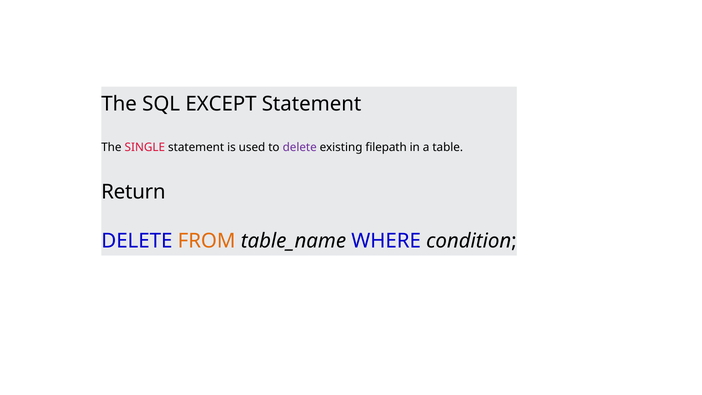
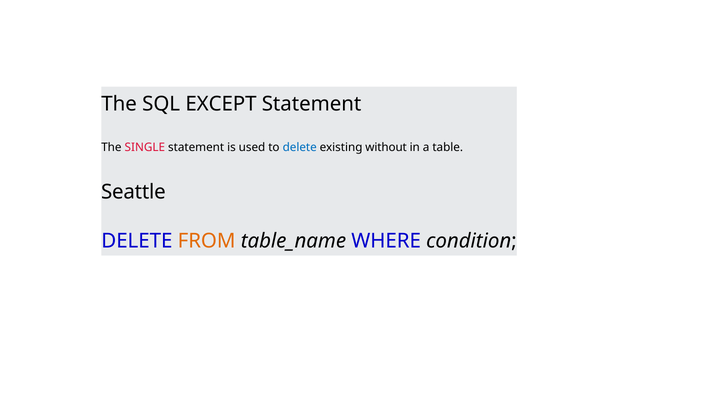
delete colour: purple -> blue (300, 147)
filepath: filepath -> without (386, 147)
Return: Return -> Seattle (133, 192)
